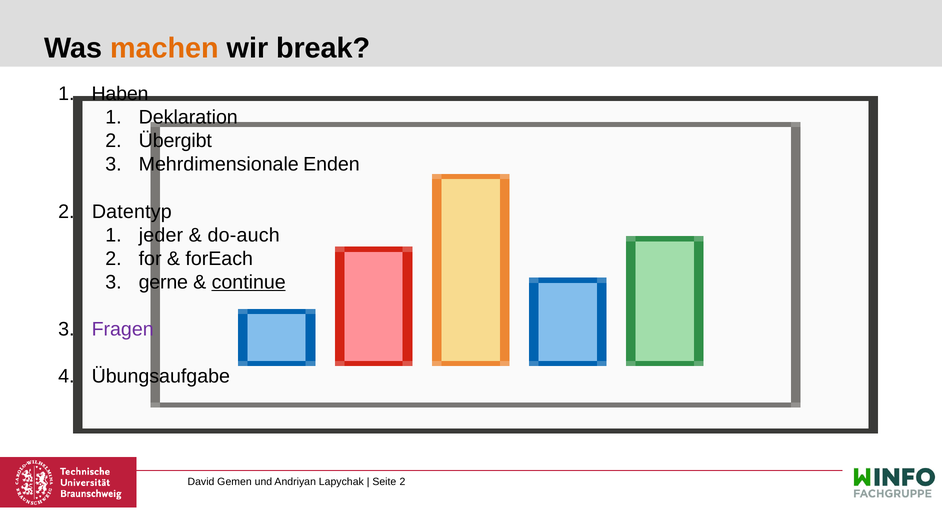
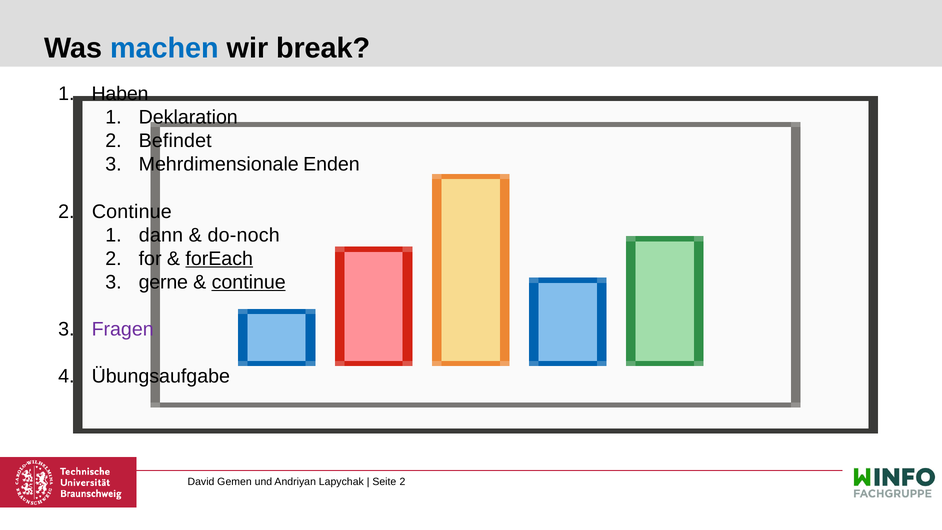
machen colour: orange -> blue (165, 48)
Übergibt: Übergibt -> Befindet (175, 141)
Datentyp: Datentyp -> Continue (132, 211)
jeder: jeder -> dann (161, 235)
do-auch: do-auch -> do-noch (244, 235)
forEach underline: none -> present (219, 259)
